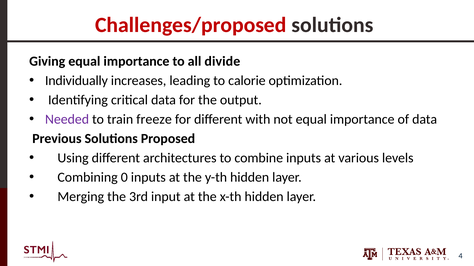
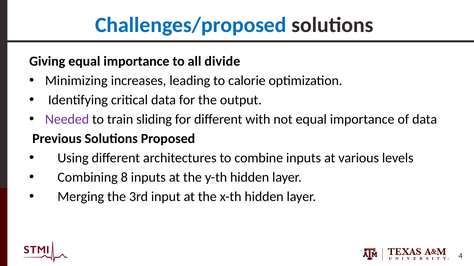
Challenges/proposed colour: red -> blue (191, 25)
Individually: Individually -> Minimizing (76, 81)
freeze: freeze -> sliding (154, 120)
0: 0 -> 8 (124, 178)
